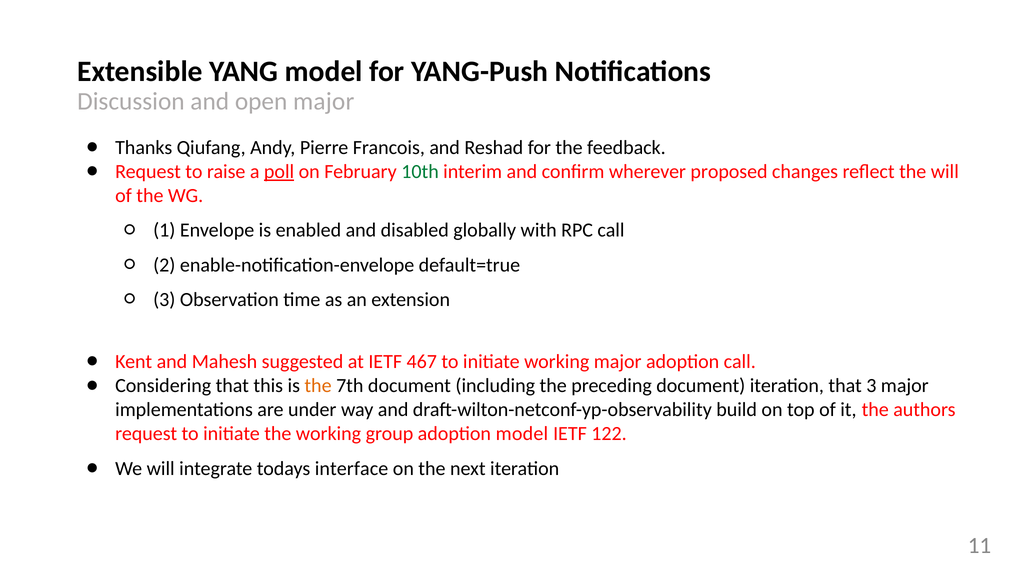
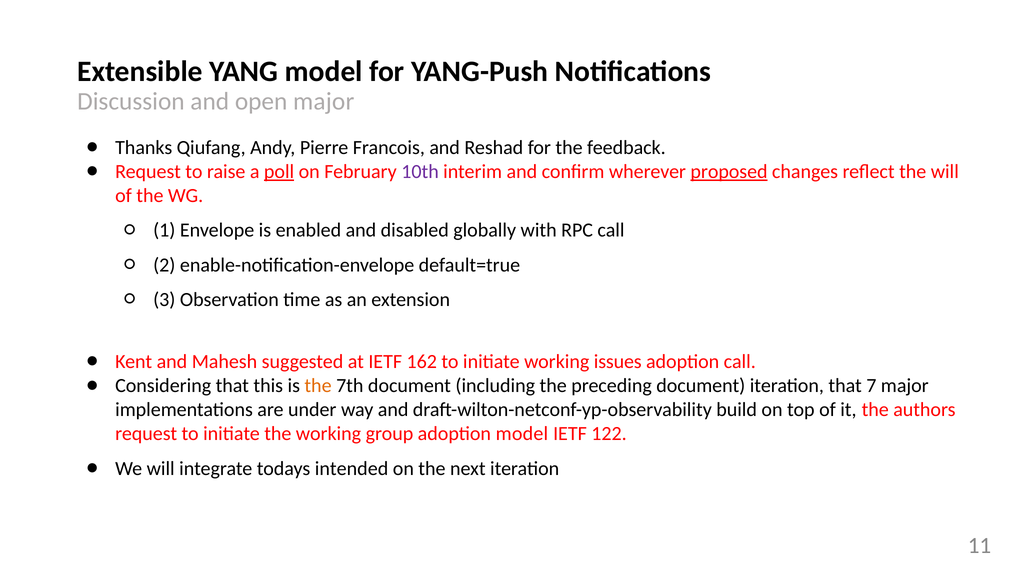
10th colour: green -> purple (420, 172)
proposed underline: none -> present (729, 172)
467: 467 -> 162 (422, 361)
working major: major -> issues (618, 361)
that 3: 3 -> 7 (871, 386)
interface: interface -> intended (352, 468)
